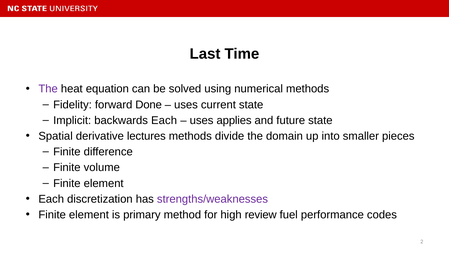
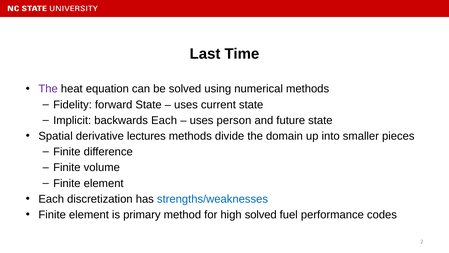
forward Done: Done -> State (149, 104)
applies: applies -> person (234, 120)
strengths/weaknesses colour: purple -> blue (212, 199)
high review: review -> solved (261, 214)
